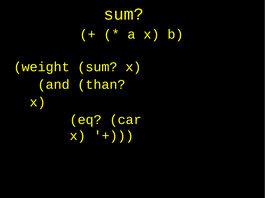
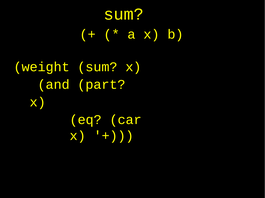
than: than -> part (102, 85)
